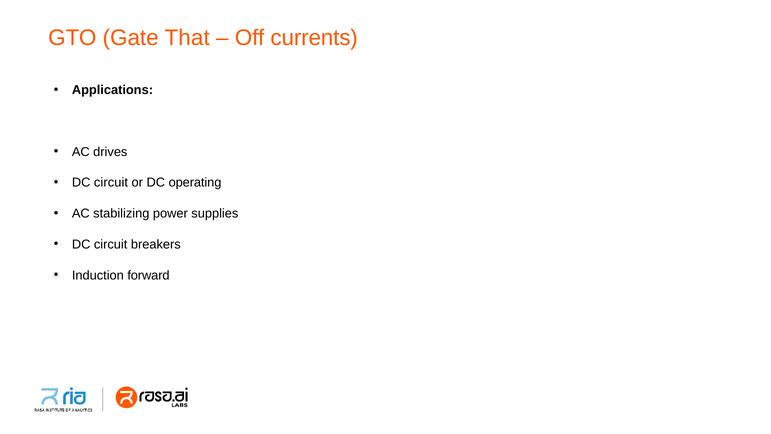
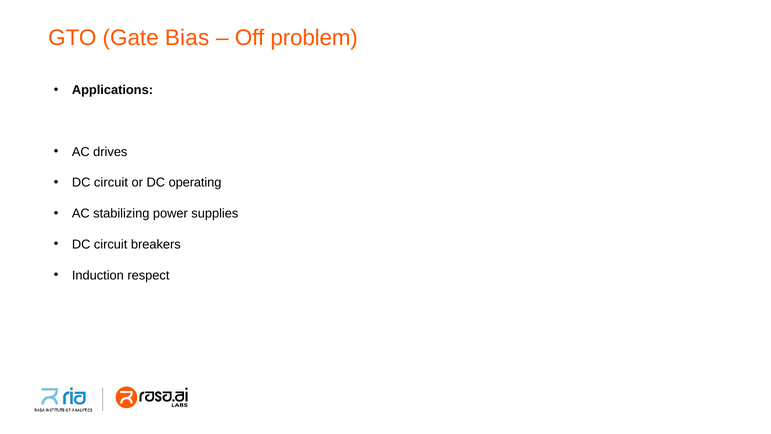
That: That -> Bias (187, 38)
currents: currents -> problem (314, 38)
forward: forward -> respect (148, 275)
